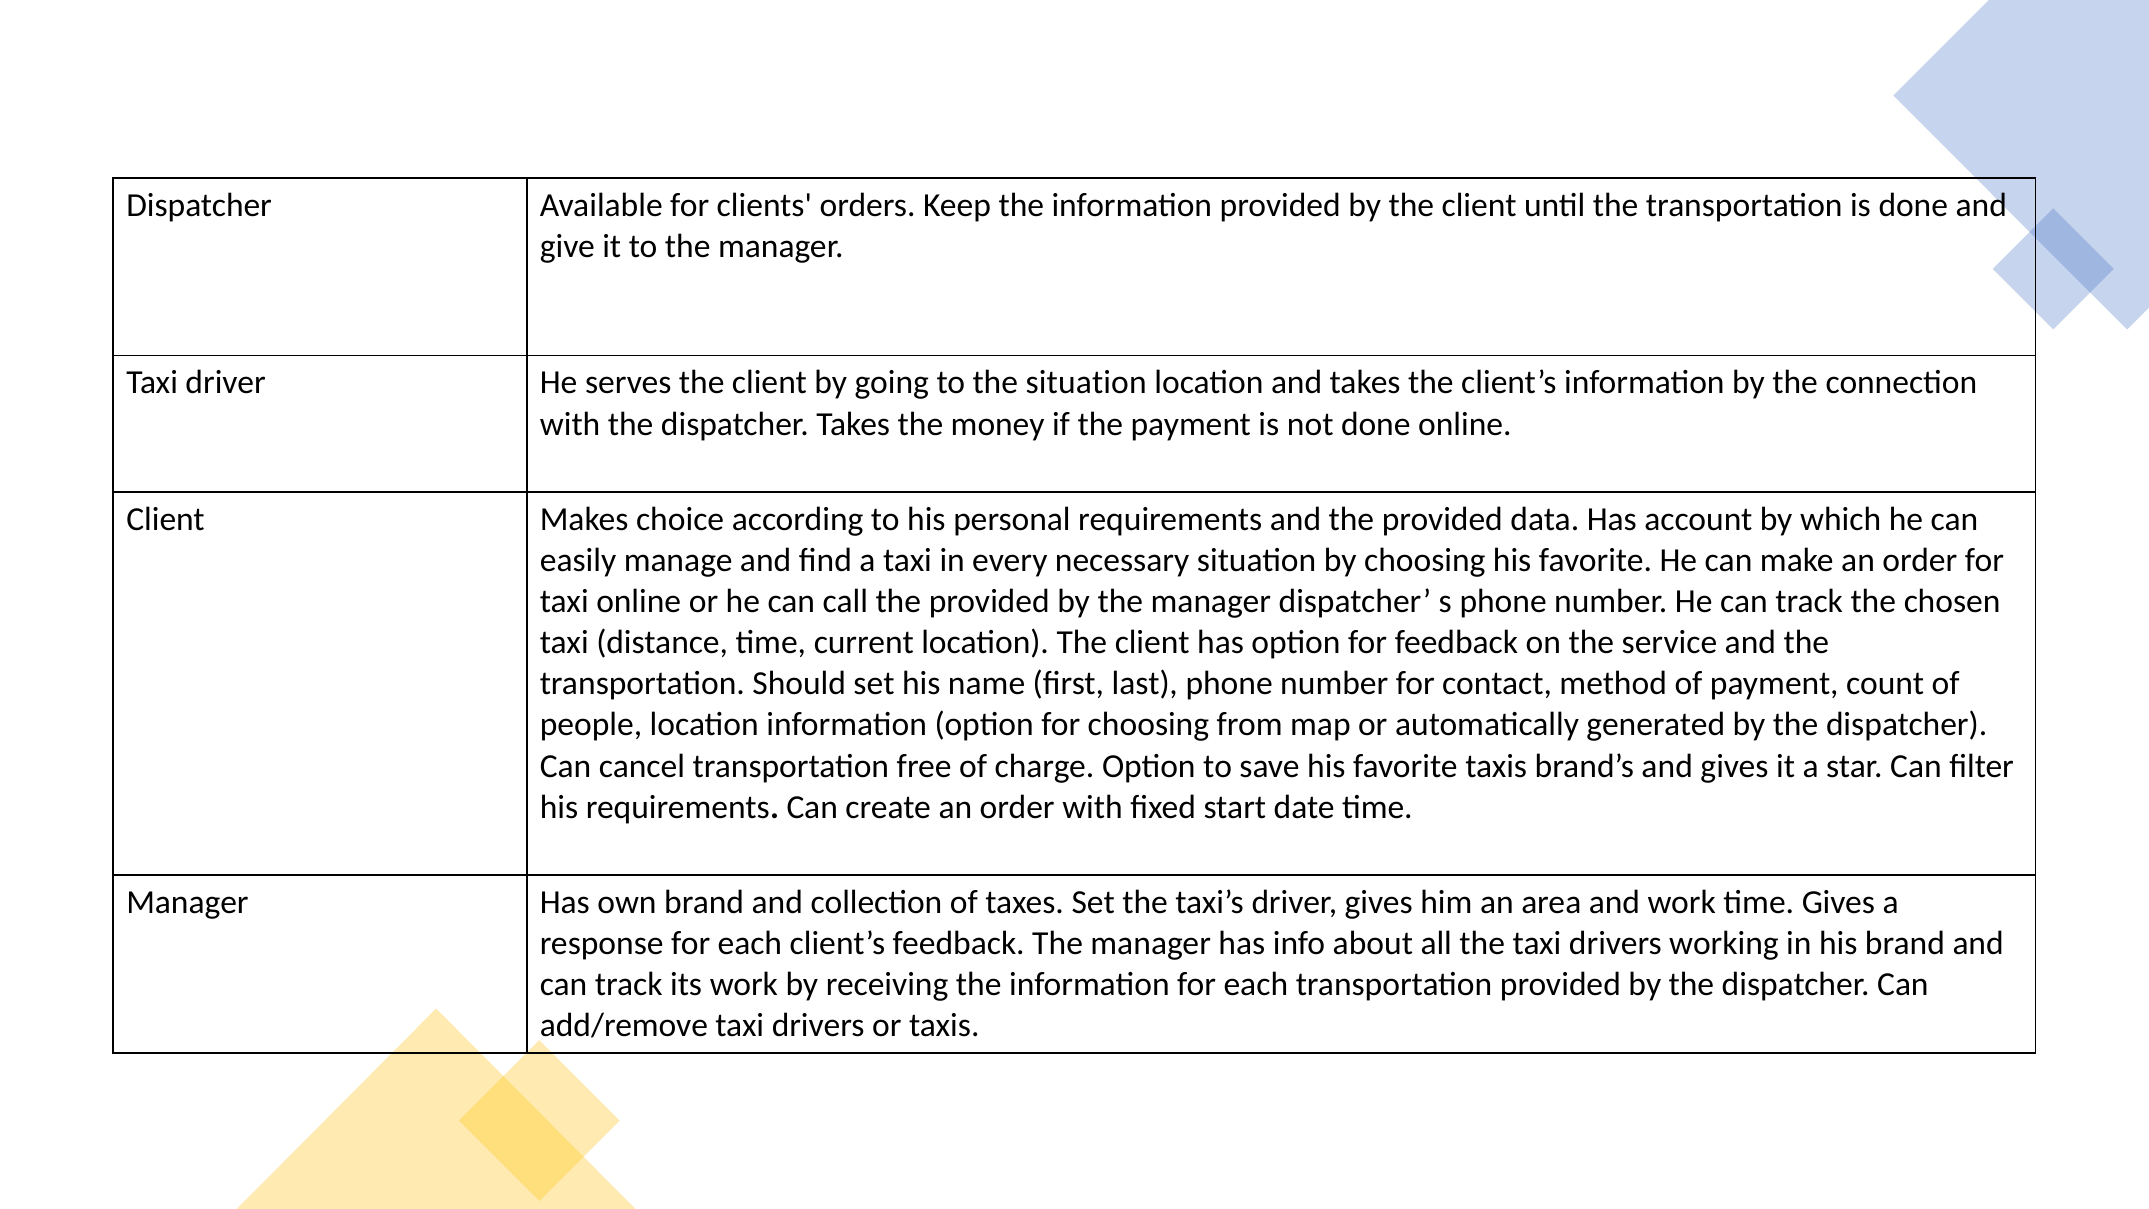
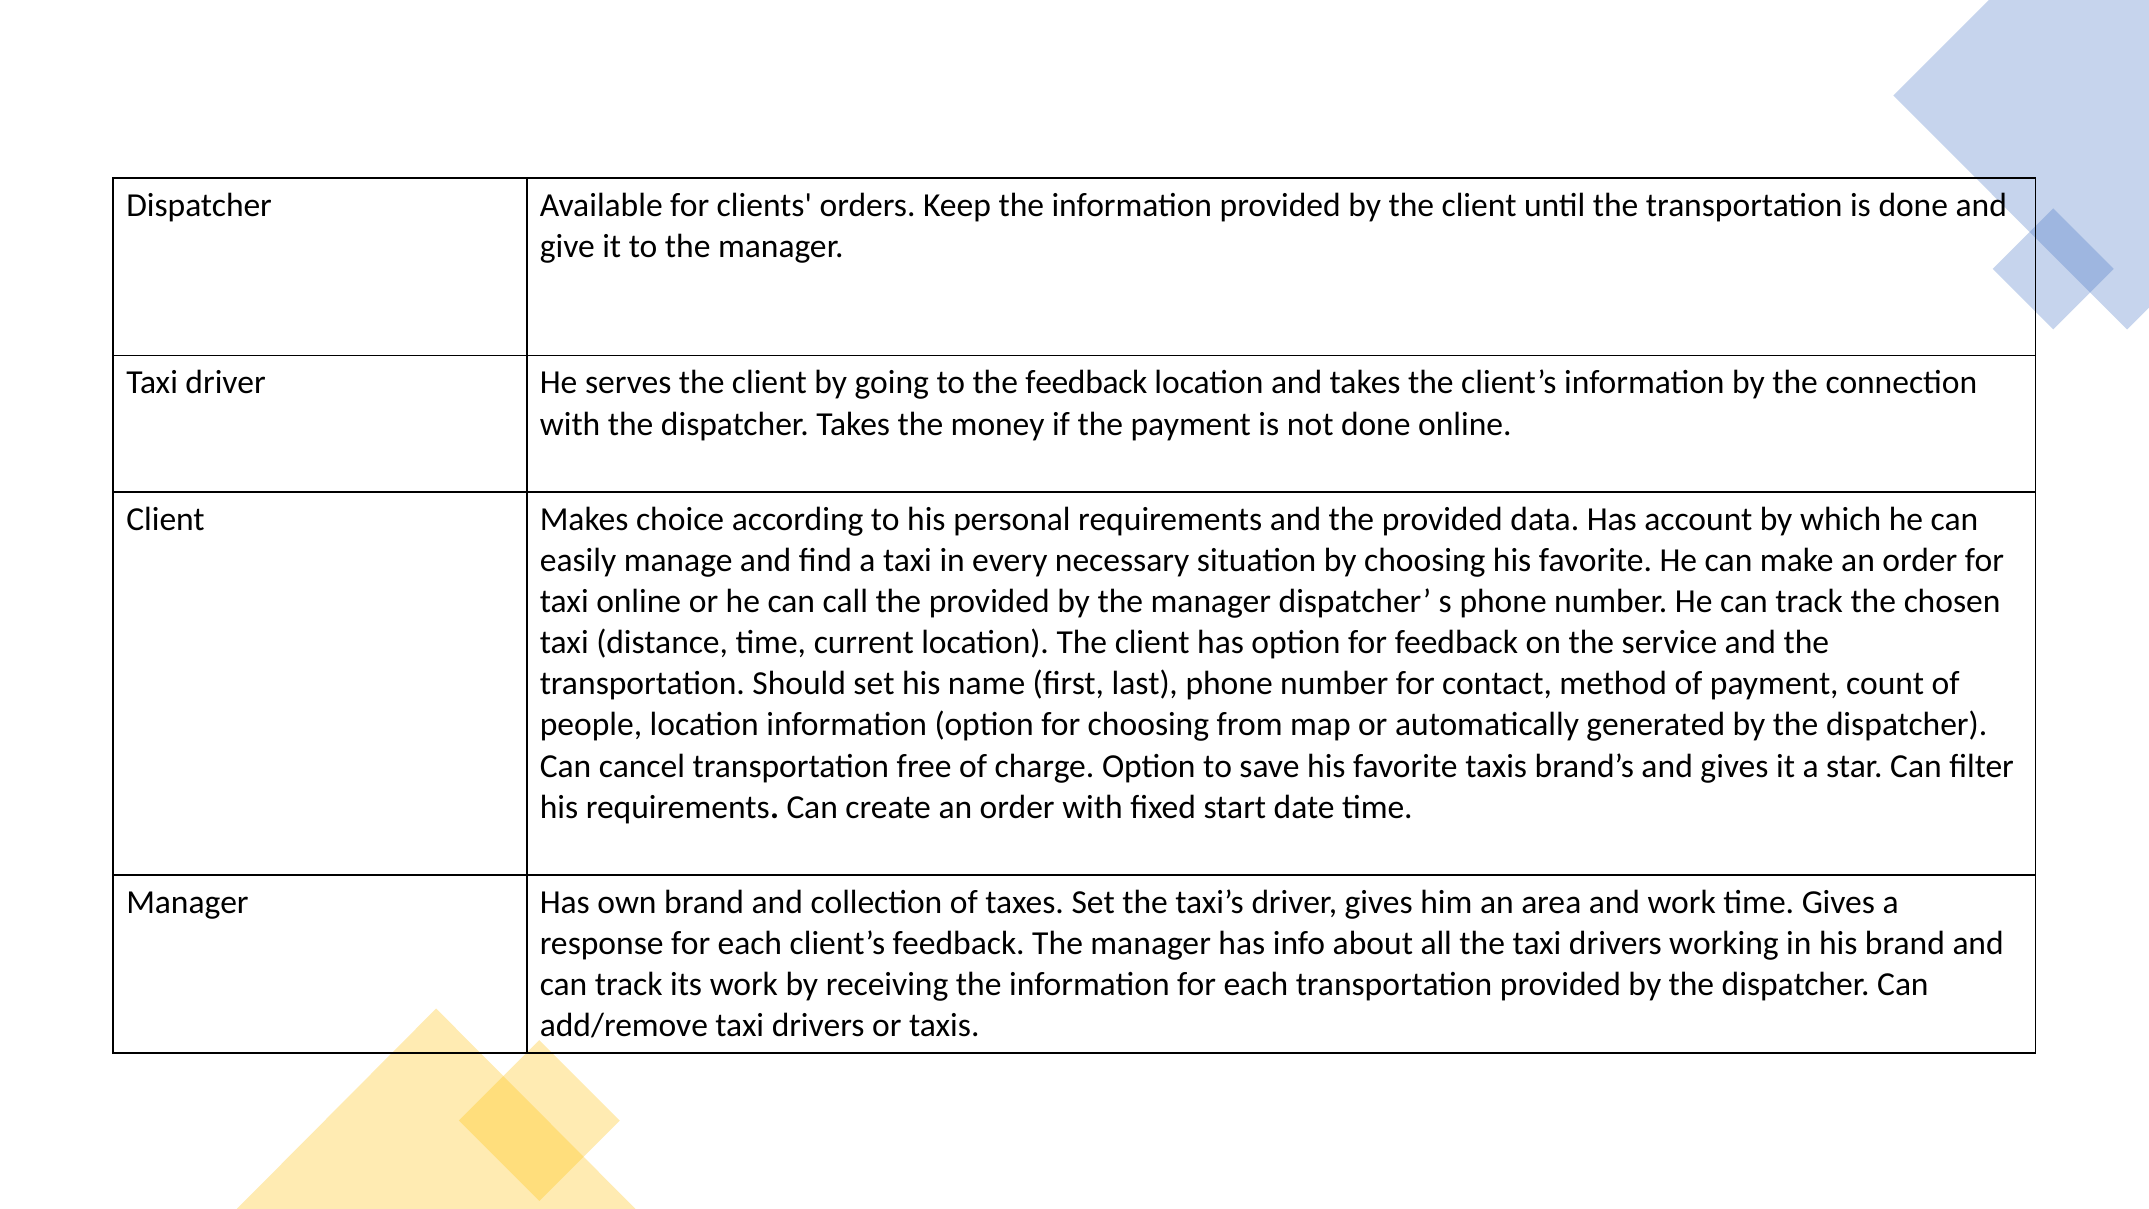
the situation: situation -> feedback (1086, 383)
